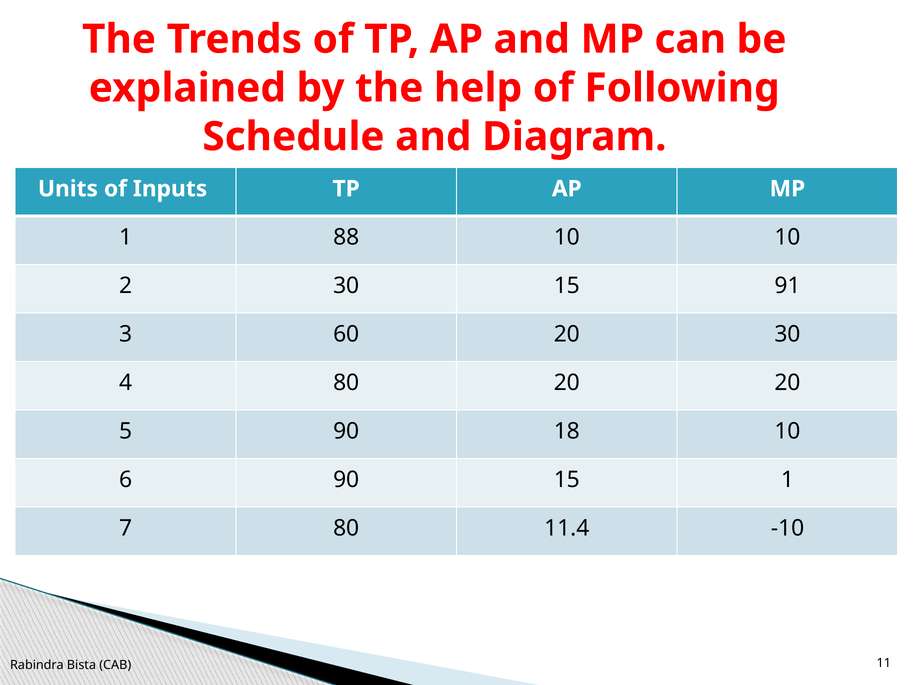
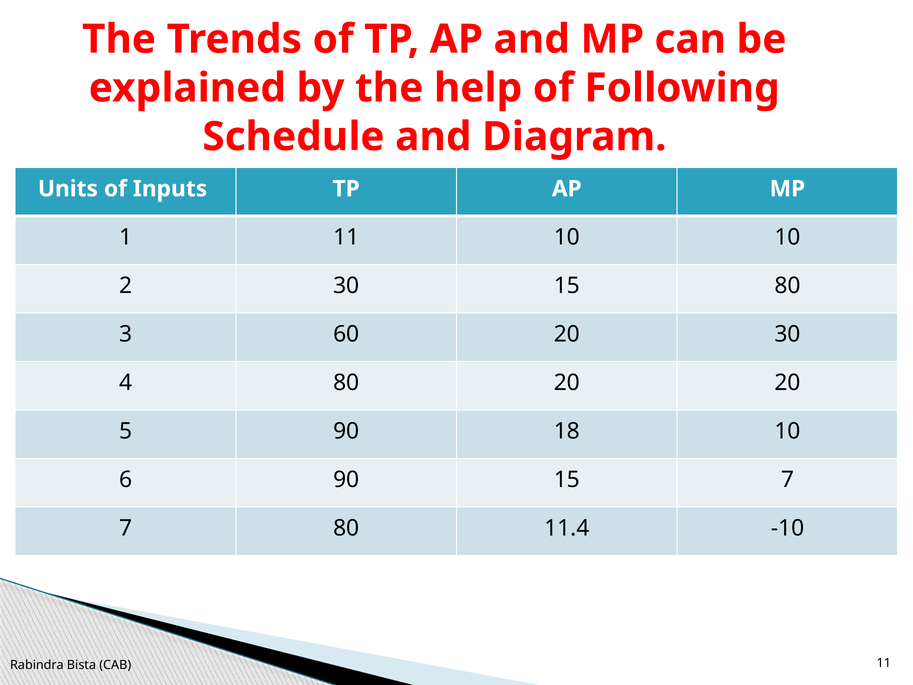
1 88: 88 -> 11 (346, 237)
15 91: 91 -> 80 (787, 286)
15 1: 1 -> 7 (787, 480)
